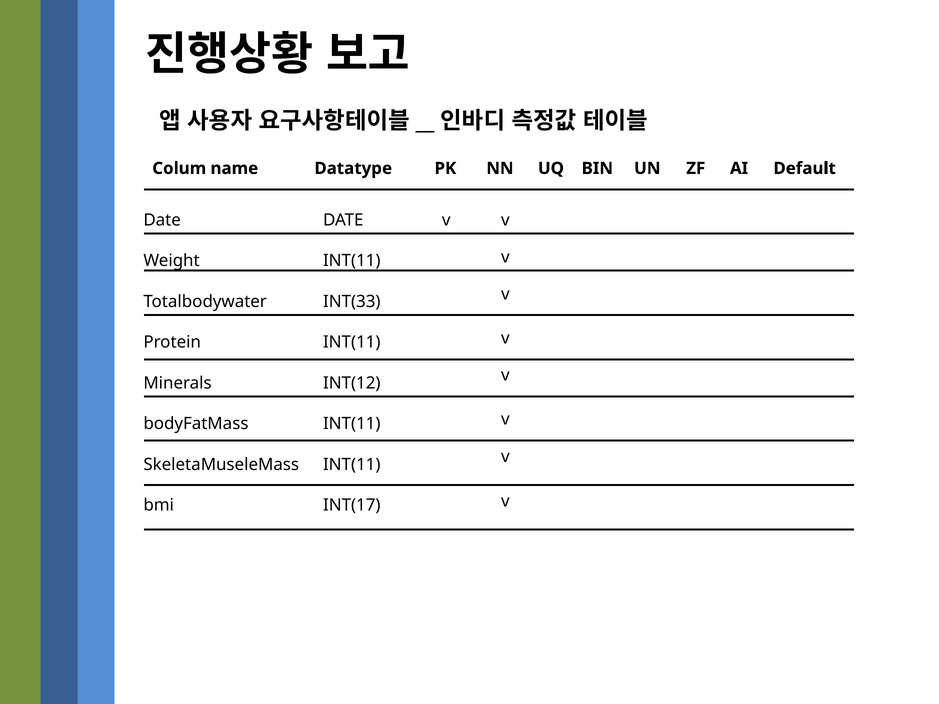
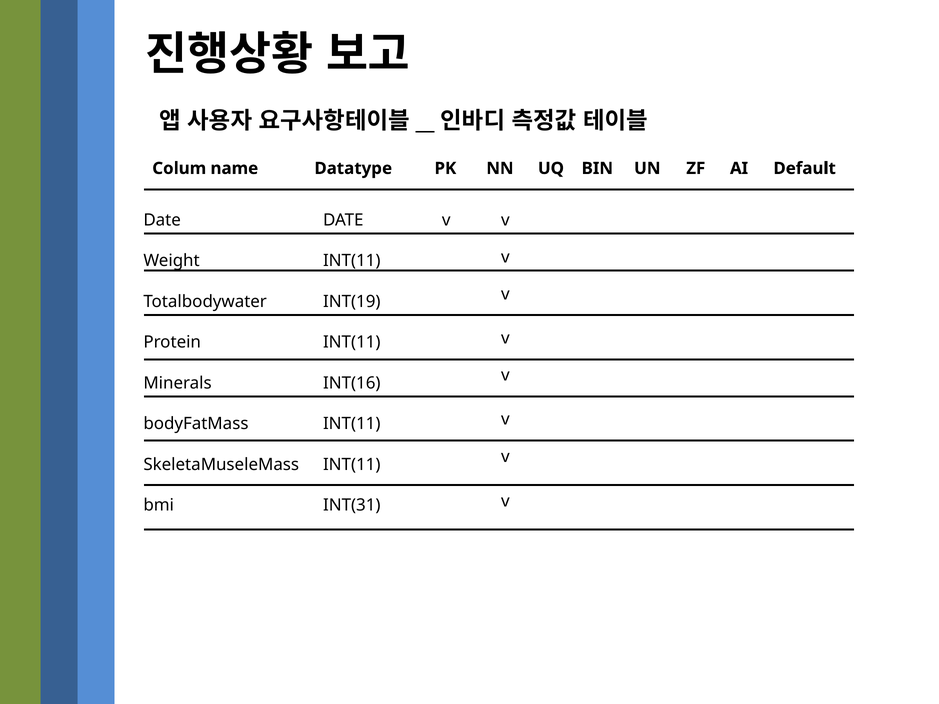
INT(33: INT(33 -> INT(19 (352, 302)
INT(12: INT(12 -> INT(16 (352, 383)
INT(17: INT(17 -> INT(31 (352, 505)
